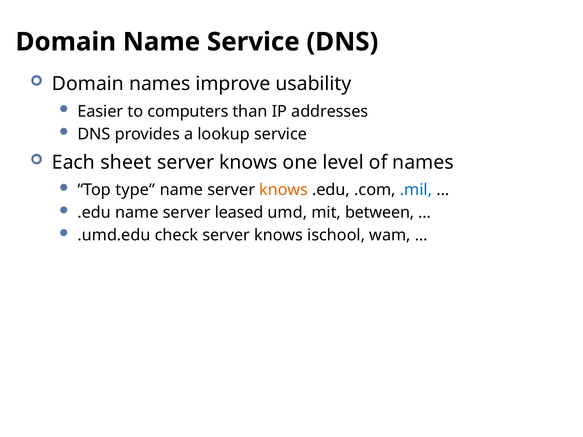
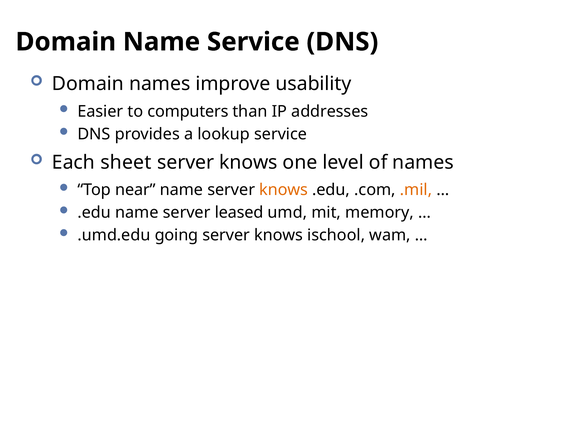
type: type -> near (135, 190)
.mil colour: blue -> orange (416, 190)
between: between -> memory (380, 213)
check: check -> going (176, 235)
